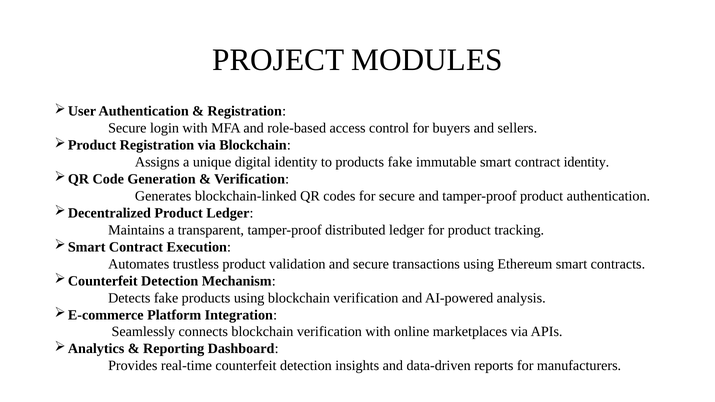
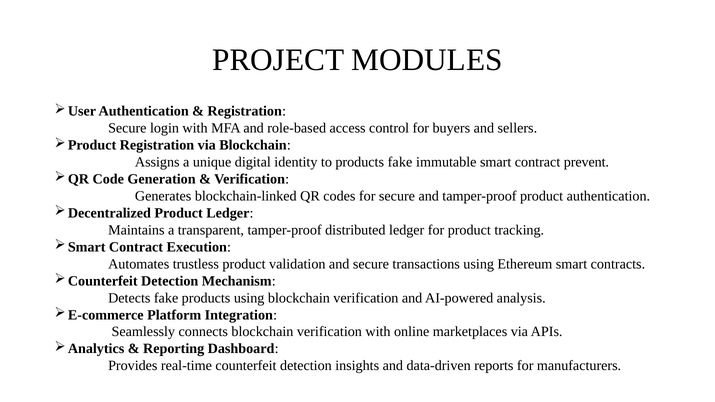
contract identity: identity -> prevent (586, 162)
